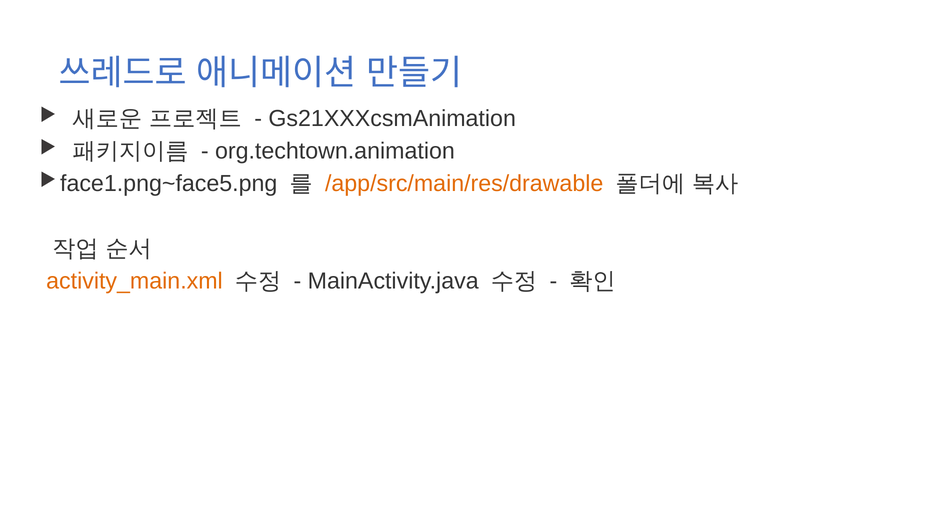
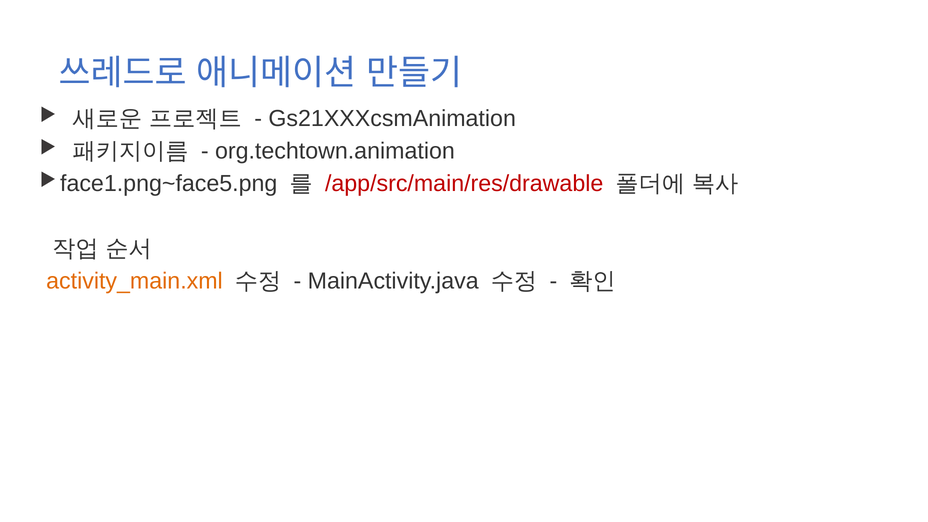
/app/src/main/res/drawable colour: orange -> red (464, 184)
